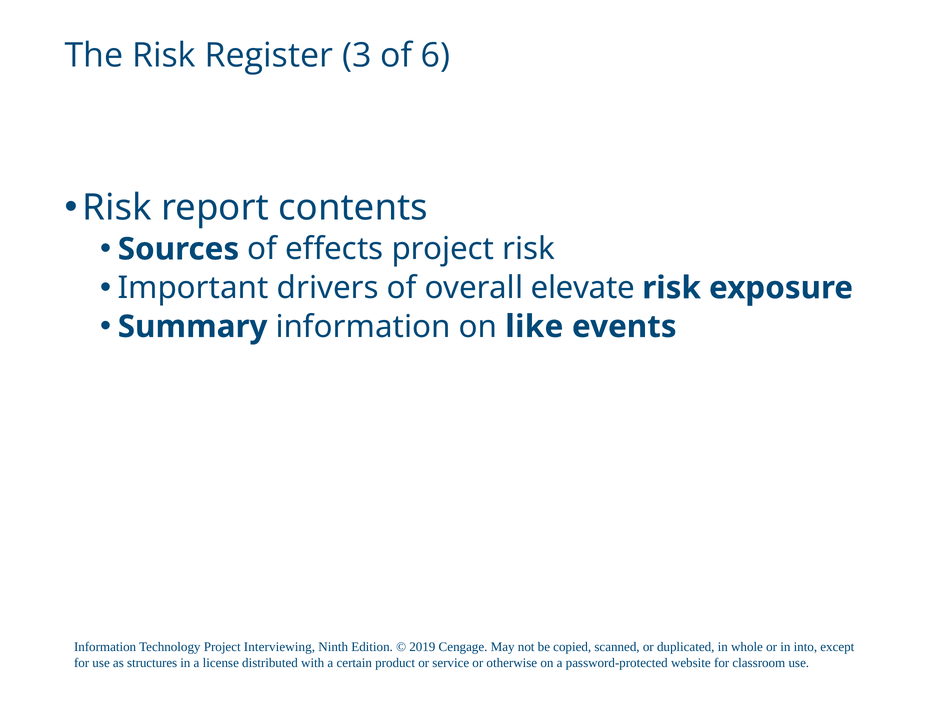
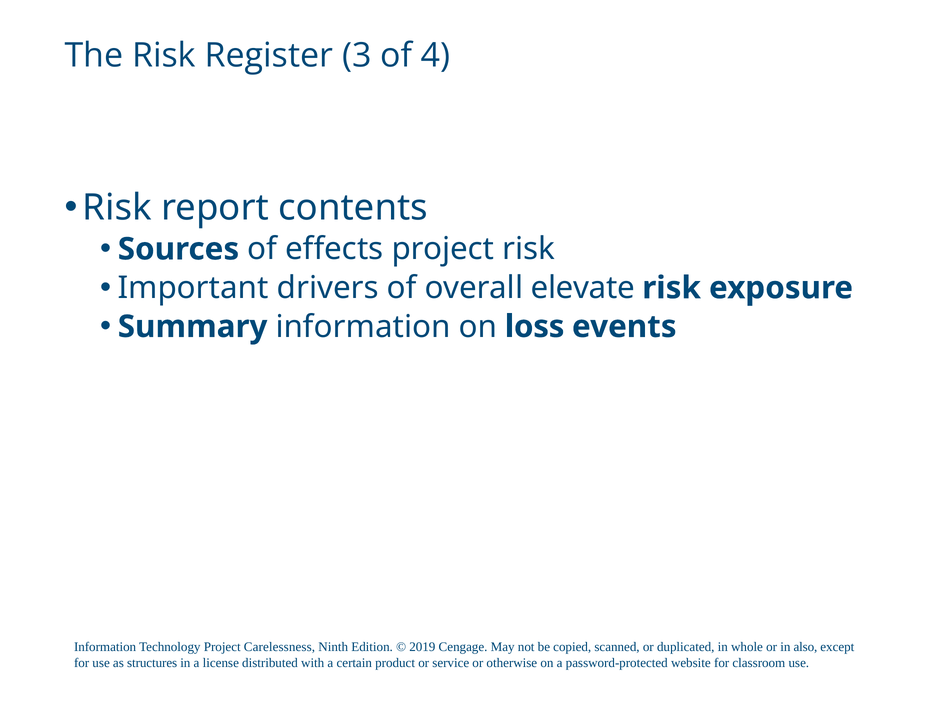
6: 6 -> 4 (436, 56)
like: like -> loss (535, 327)
Interviewing: Interviewing -> Carelessness (279, 648)
into: into -> also (805, 648)
